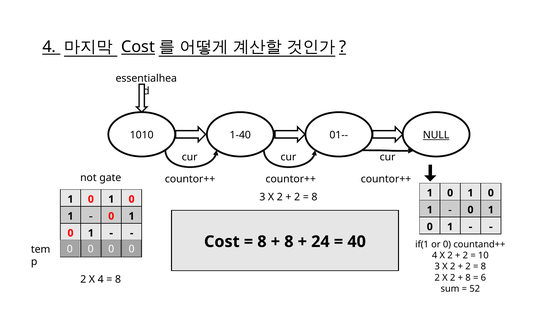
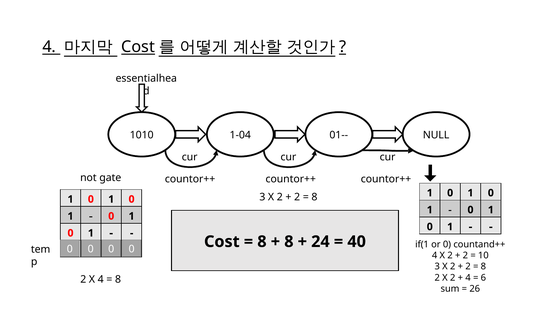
1-40: 1-40 -> 1-04 (240, 135)
NULL underline: present -> none (436, 135)
8: 8 -> 4 (468, 277)
52: 52 -> 26 (475, 289)
